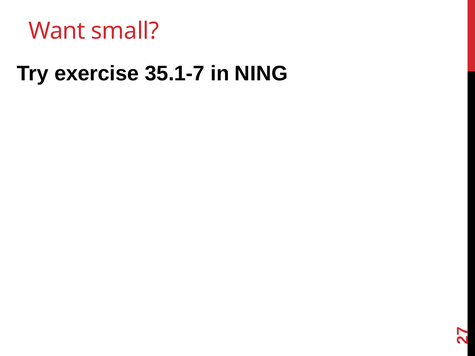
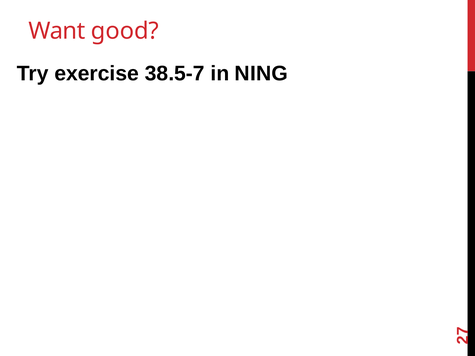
small: small -> good (125, 31)
35.1-7: 35.1-7 -> 38.5-7 (175, 74)
